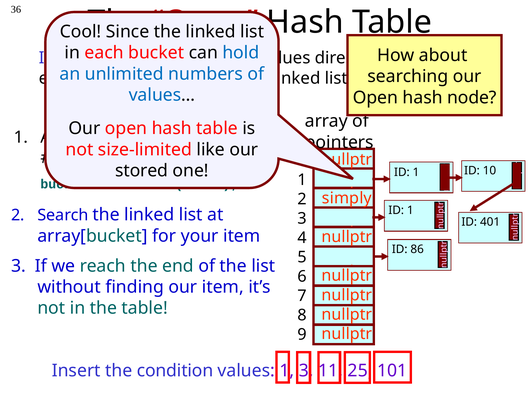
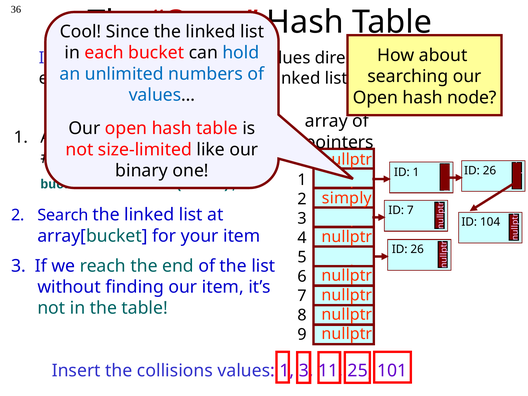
stored: stored -> binary (142, 171)
10: 10 -> 26 (489, 170)
1: 1 -> 7 (410, 210)
401: 401 -> 104 (490, 222)
86: 86 -> 26 (417, 249)
condition: condition -> collisions (175, 371)
